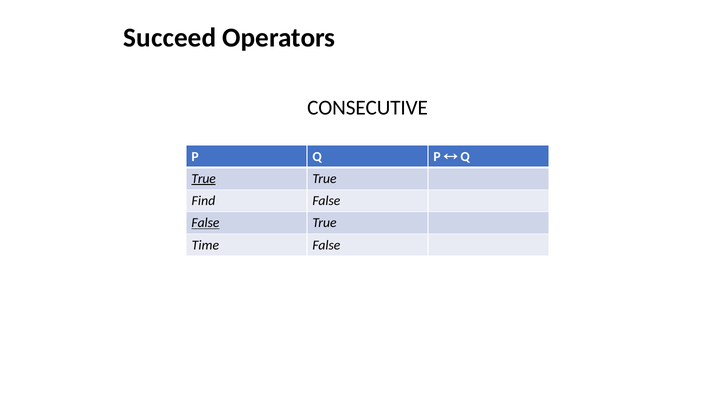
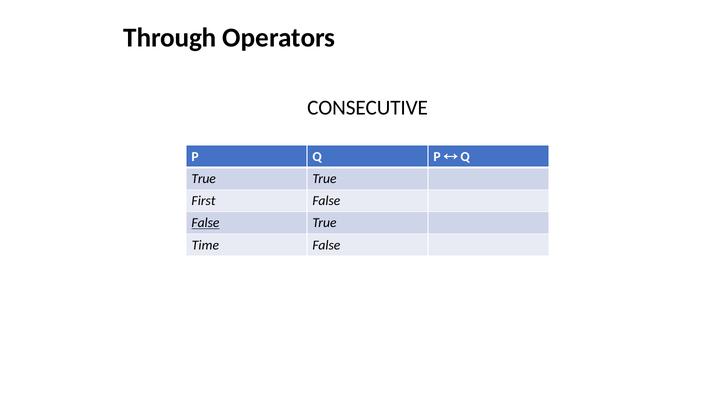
Succeed: Succeed -> Through (170, 37)
True underline: present -> none (204, 178)
Find: Find -> First (203, 201)
